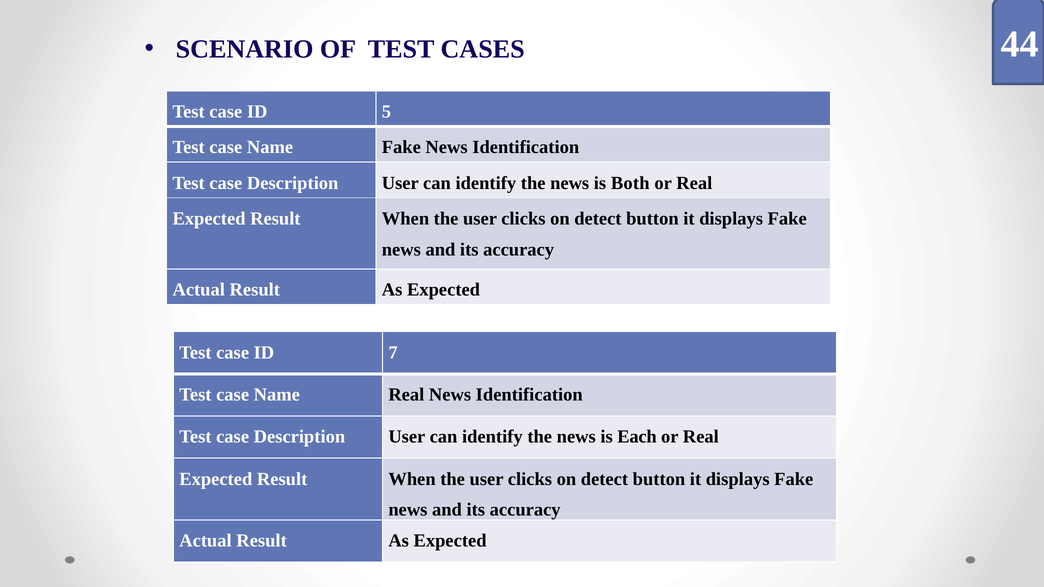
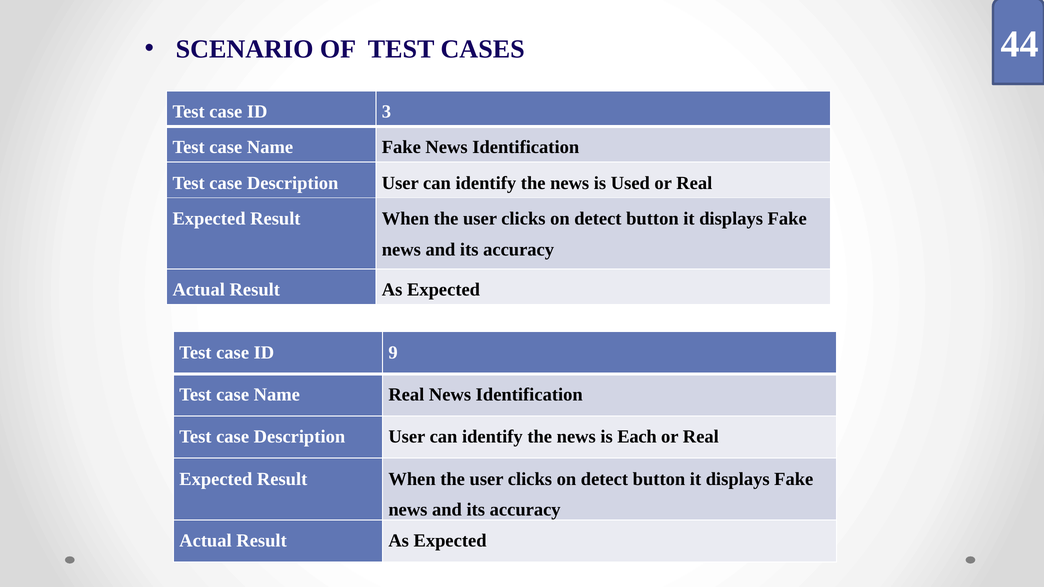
5: 5 -> 3 (386, 112)
Both: Both -> Used (630, 183)
7: 7 -> 9 (393, 353)
